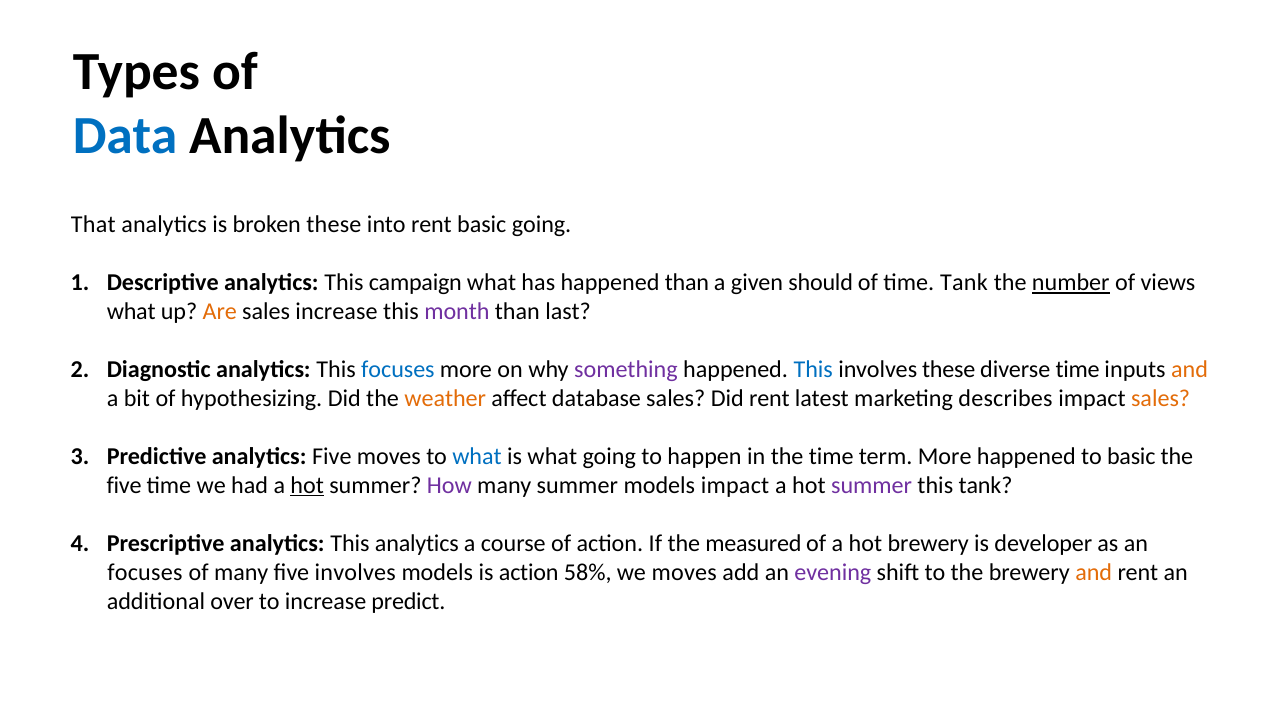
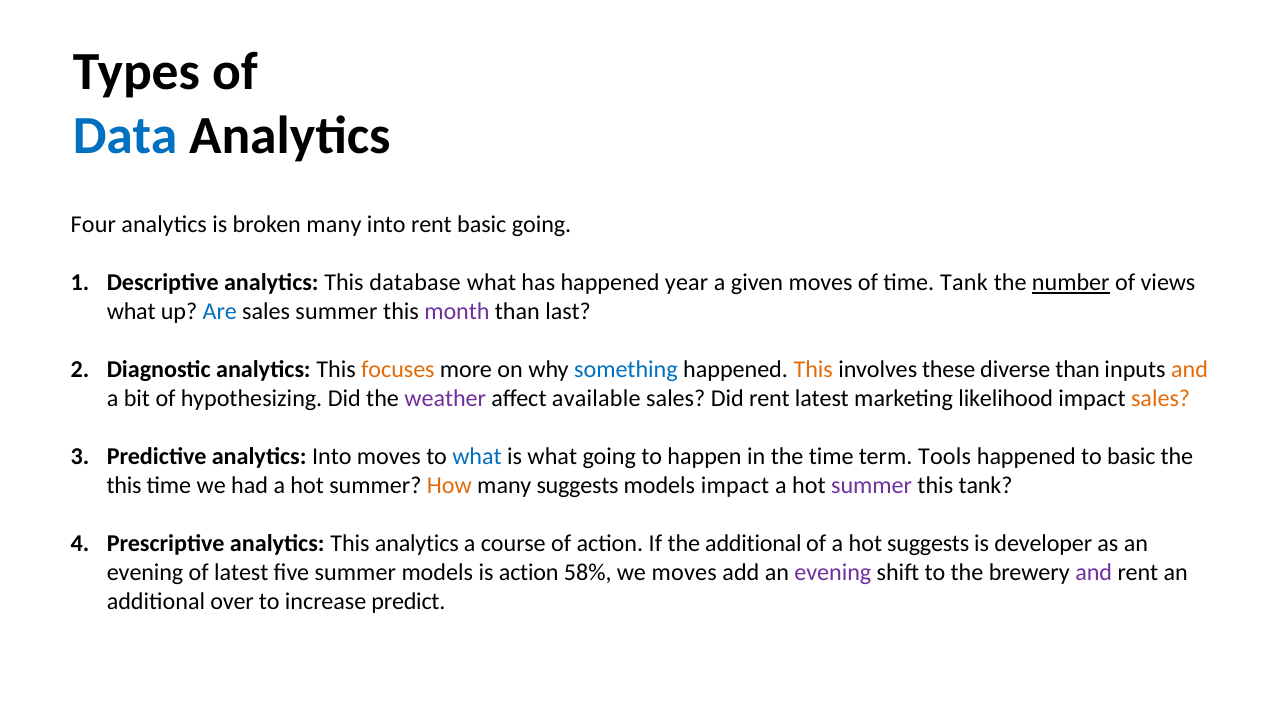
That: That -> Four (93, 225)
broken these: these -> many (334, 225)
campaign: campaign -> database (415, 283)
happened than: than -> year (687, 283)
given should: should -> moves (821, 283)
Are colour: orange -> blue (220, 312)
sales increase: increase -> summer (336, 312)
focuses colour: blue -> orange (398, 369)
something colour: purple -> blue (626, 369)
This colour: blue -> orange (813, 369)
diverse time: time -> than (1078, 369)
weather colour: orange -> purple (445, 398)
database: database -> available (596, 398)
describes: describes -> likelihood (1006, 398)
analytics Five: Five -> Into (332, 456)
term More: More -> Tools (945, 456)
five: five -> this (124, 485)
hot underline: present -> none (307, 485)
How colour: purple -> orange (449, 485)
many summer: summer -> suggests (578, 485)
the measured: measured -> additional (753, 543)
hot brewery: brewery -> suggests (928, 543)
focuses: focuses -> evening (145, 572)
of many: many -> latest (241, 572)
five involves: involves -> summer (355, 572)
and colour: orange -> purple (1094, 572)
